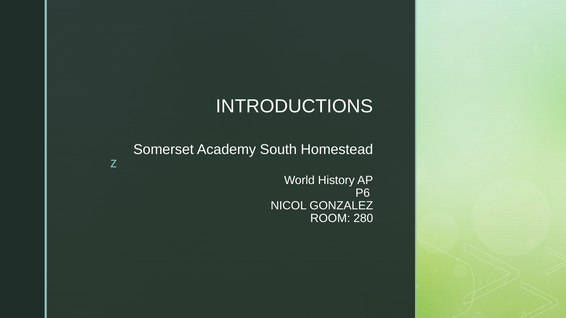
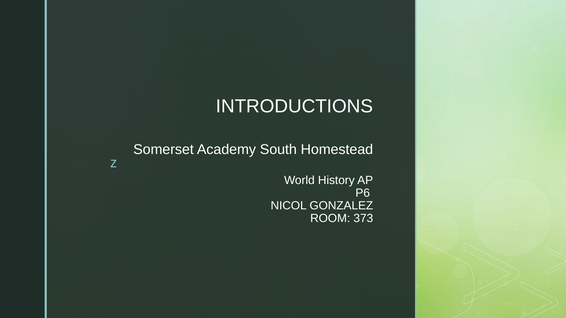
280: 280 -> 373 (363, 219)
